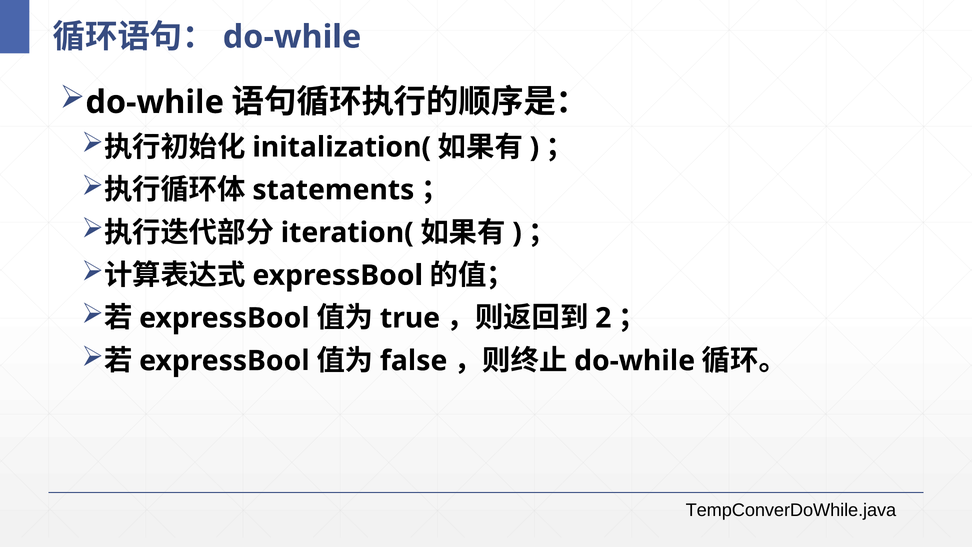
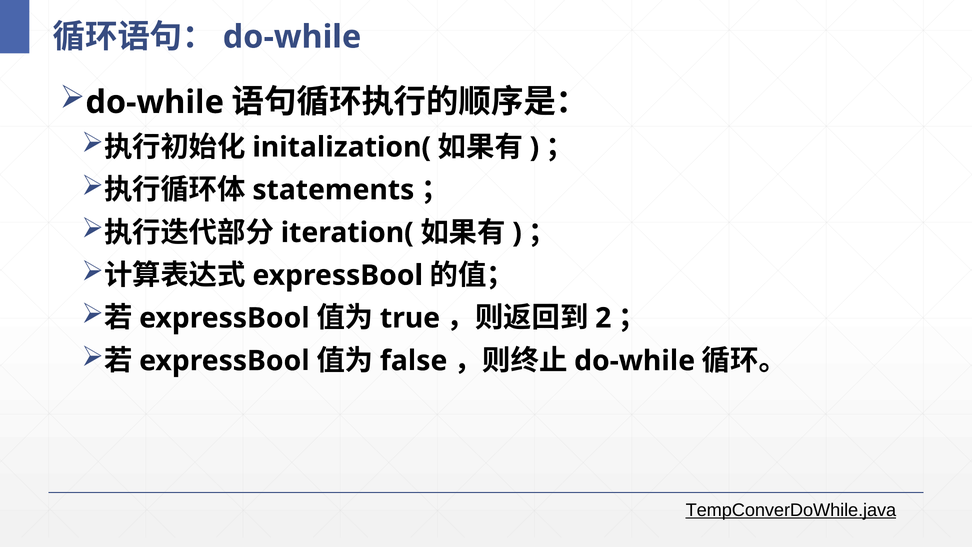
TempConverDoWhile.java underline: none -> present (791, 510)
